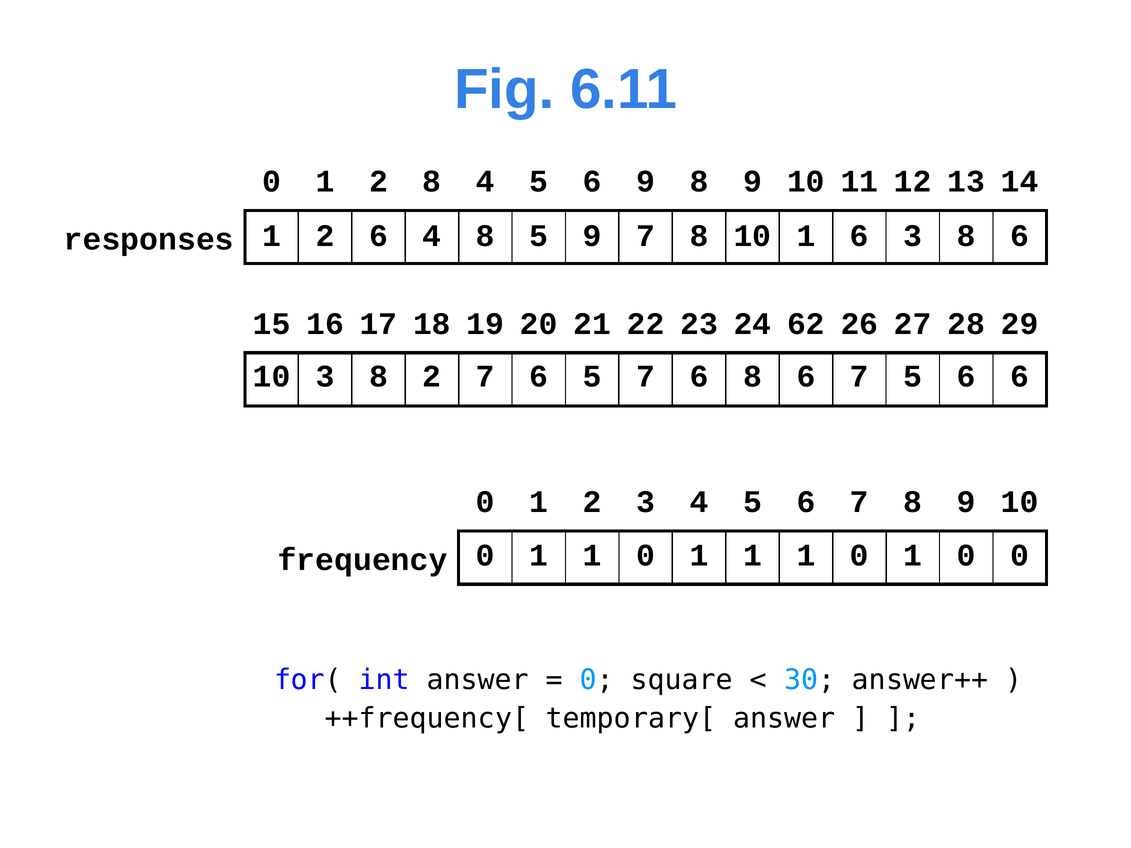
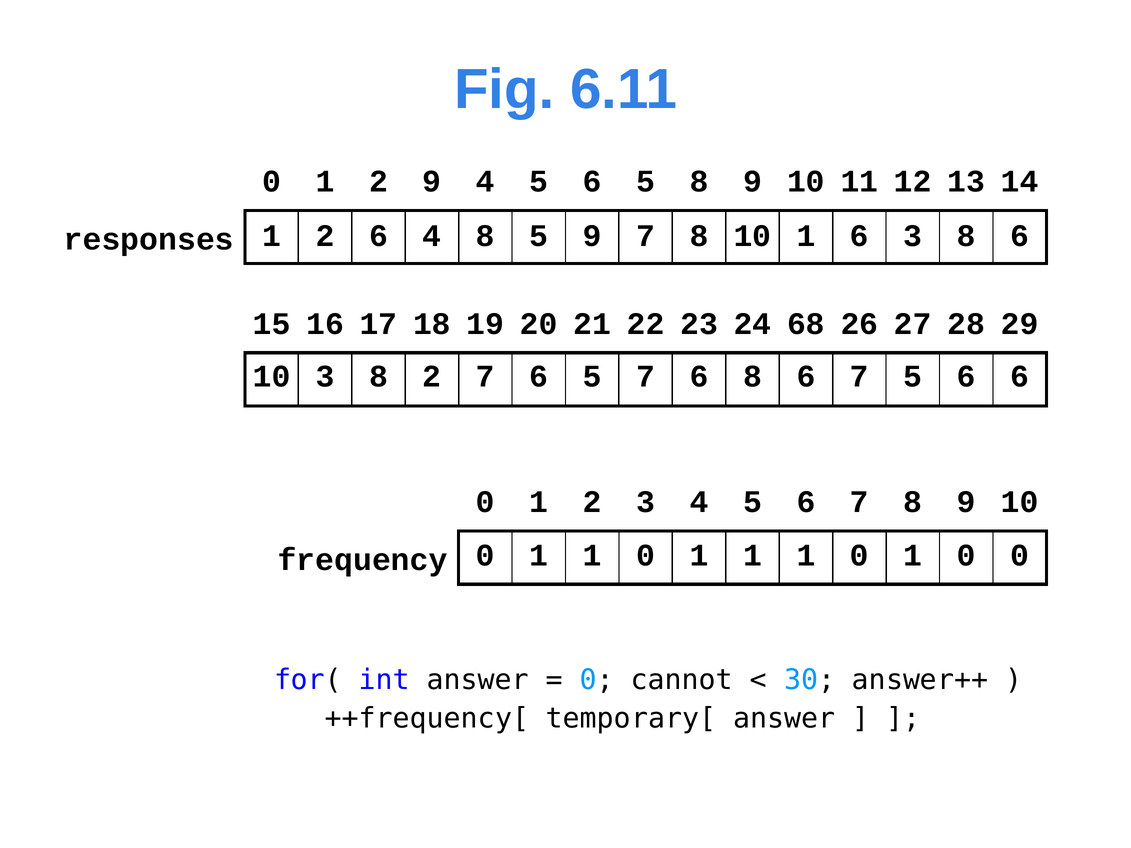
2 8: 8 -> 9 (432, 182)
5 6 9: 9 -> 5 (646, 182)
62: 62 -> 68 (806, 324)
square: square -> cannot (682, 680)
